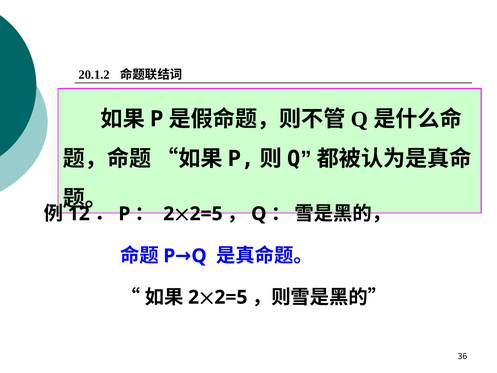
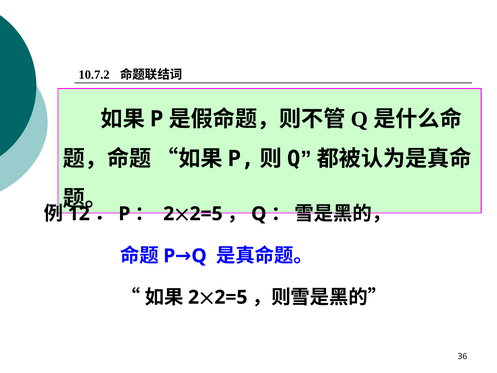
20.1.2: 20.1.2 -> 10.7.2 (94, 75)
